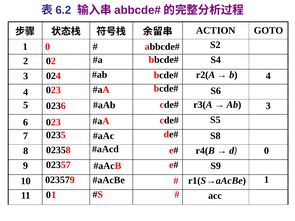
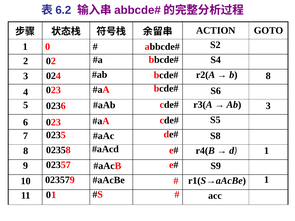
b 4: 4 -> 8 (268, 76)
d 0: 0 -> 1 (266, 151)
